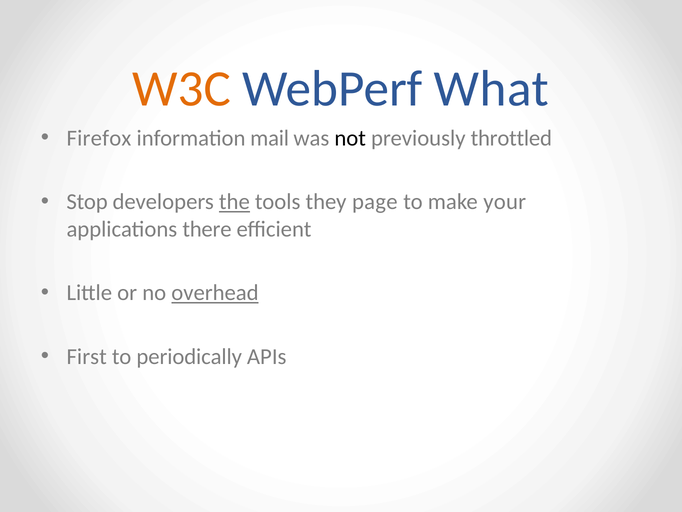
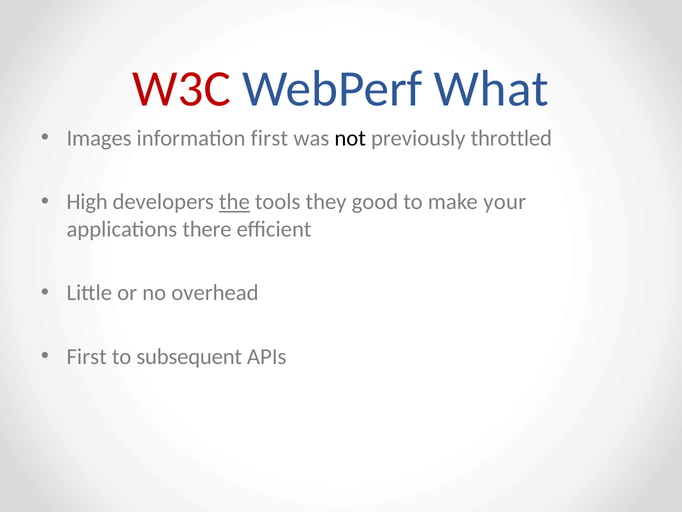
W3C colour: orange -> red (182, 89)
Firefox: Firefox -> Images (99, 138)
information mail: mail -> first (269, 138)
Stop: Stop -> High (87, 202)
page: page -> good (375, 202)
overhead underline: present -> none (215, 293)
periodically: periodically -> subsequent (189, 356)
